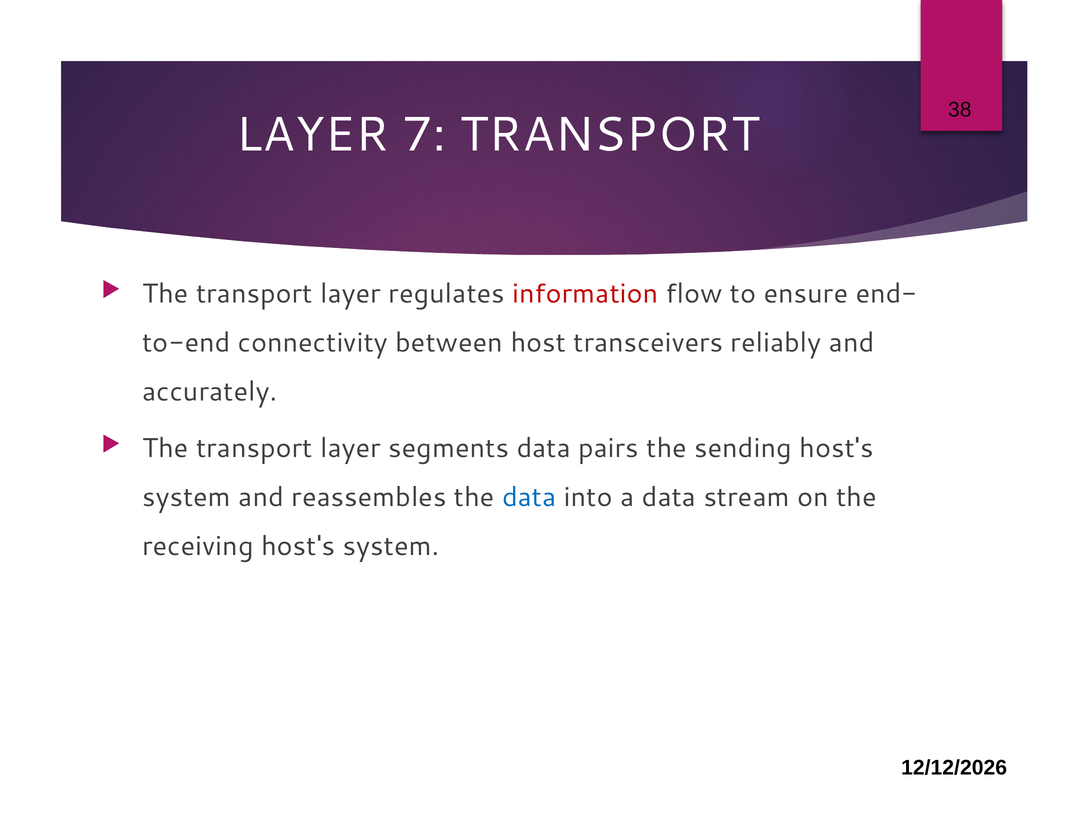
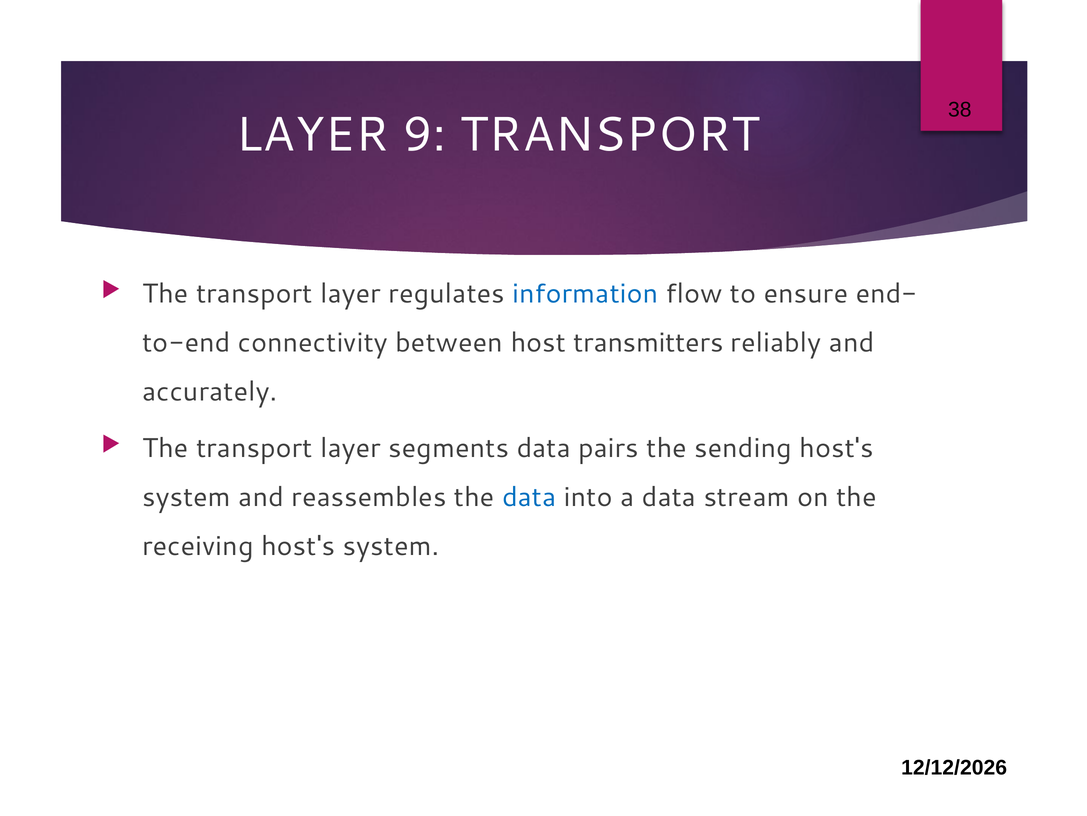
7: 7 -> 9 (424, 135)
information colour: red -> blue (585, 294)
transceivers: transceivers -> transmitters (648, 343)
